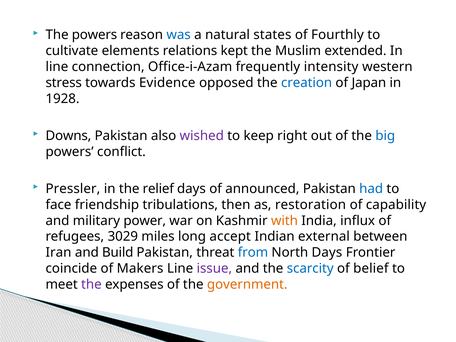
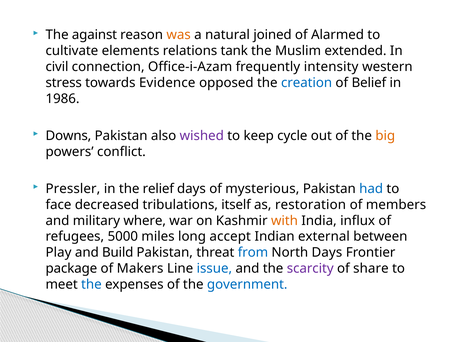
The powers: powers -> against (94, 35)
was colour: blue -> orange (179, 35)
states: states -> joined (273, 35)
Fourthly: Fourthly -> Alarmed (338, 35)
kept: kept -> tank (234, 51)
line: line -> civil (57, 67)
Japan: Japan -> Belief (369, 83)
1928: 1928 -> 1986 (63, 99)
right: right -> cycle (292, 136)
big colour: blue -> orange (385, 136)
announced: announced -> mysterious (262, 189)
friendship: friendship -> decreased (107, 205)
then: then -> itself (236, 205)
capability: capability -> members (396, 205)
power: power -> where (145, 221)
3029: 3029 -> 5000 (123, 237)
Iran: Iran -> Play (58, 253)
coincide: coincide -> package (71, 268)
issue colour: purple -> blue (214, 268)
scarcity colour: blue -> purple (310, 268)
belief: belief -> share (371, 268)
the colour: purple -> blue (91, 284)
government colour: orange -> blue (247, 284)
